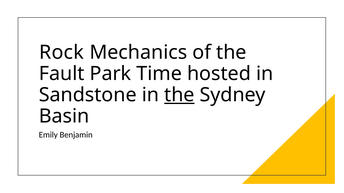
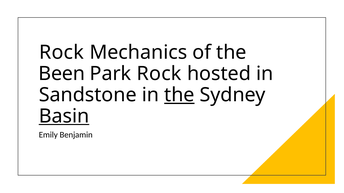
Fault: Fault -> Been (62, 74)
Park Time: Time -> Rock (159, 74)
Basin underline: none -> present (64, 116)
